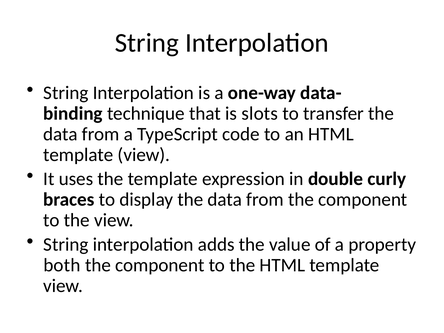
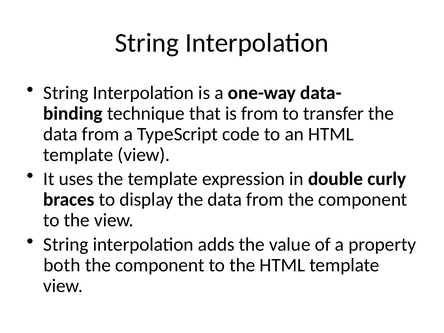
is slots: slots -> from (260, 113)
